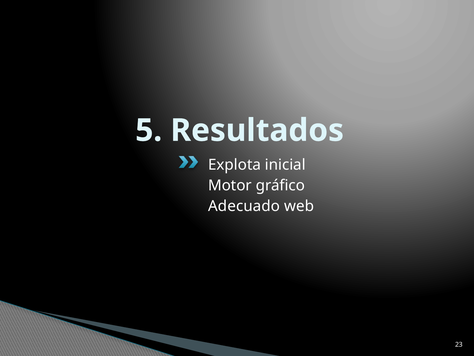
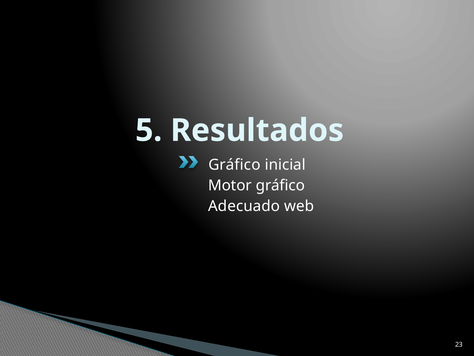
Explota: Explota -> Gráfico (234, 164)
